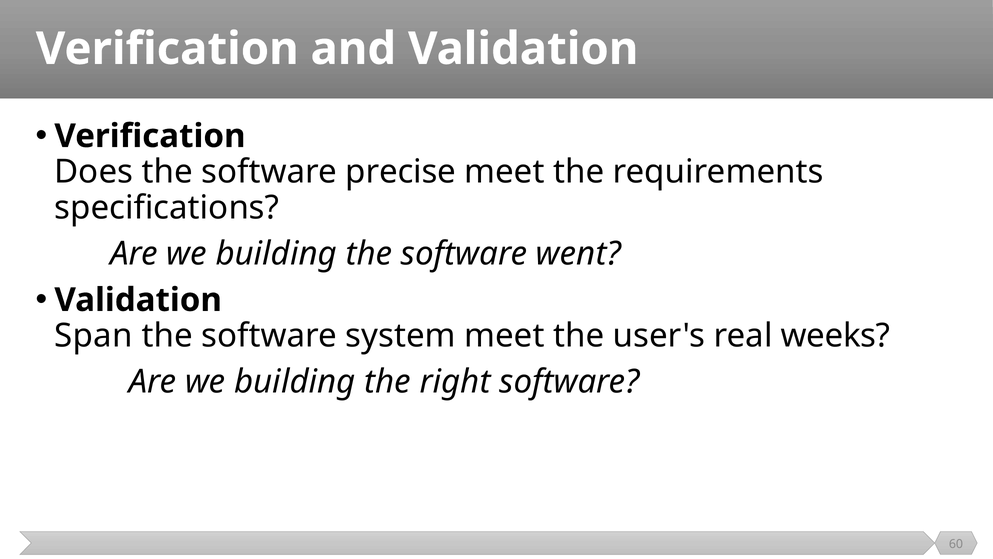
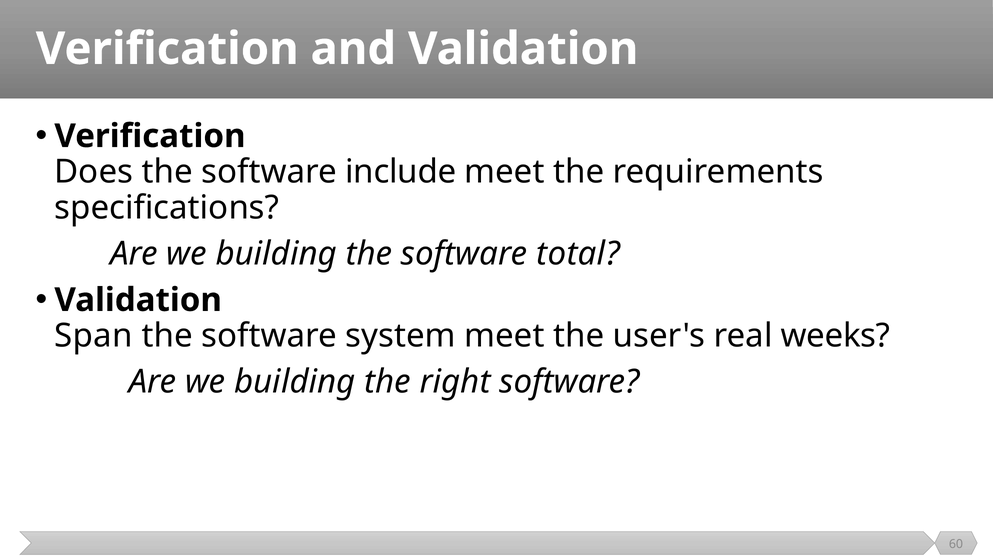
precise: precise -> include (401, 172)
went: went -> total (578, 254)
